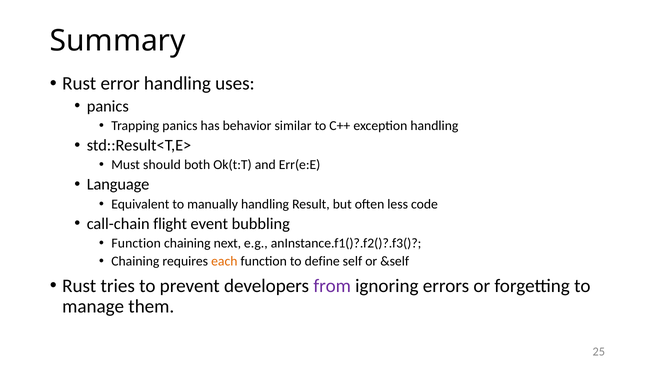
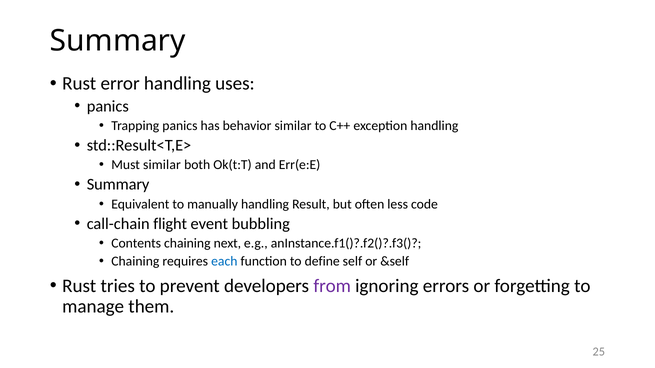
Must should: should -> similar (162, 165)
Language: Language -> Summary (118, 185)
Function: Function -> Contents (136, 244)
each colour: orange -> blue (224, 262)
